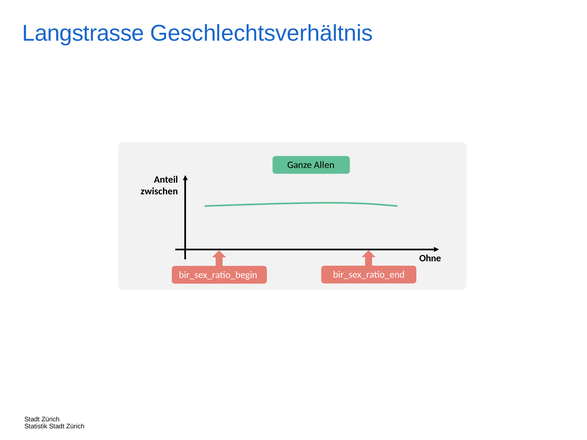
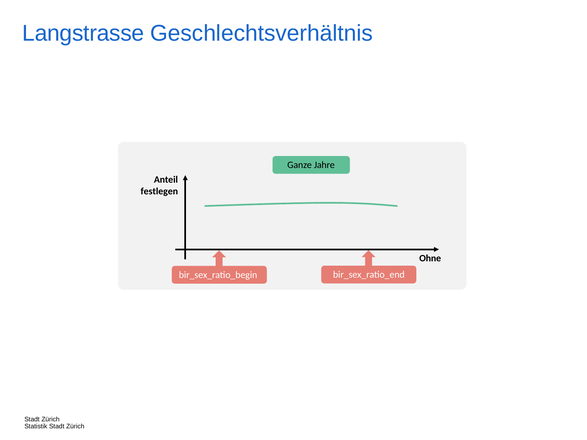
Allen: Allen -> Jahre (324, 165)
zwischen: zwischen -> festlegen (159, 192)
